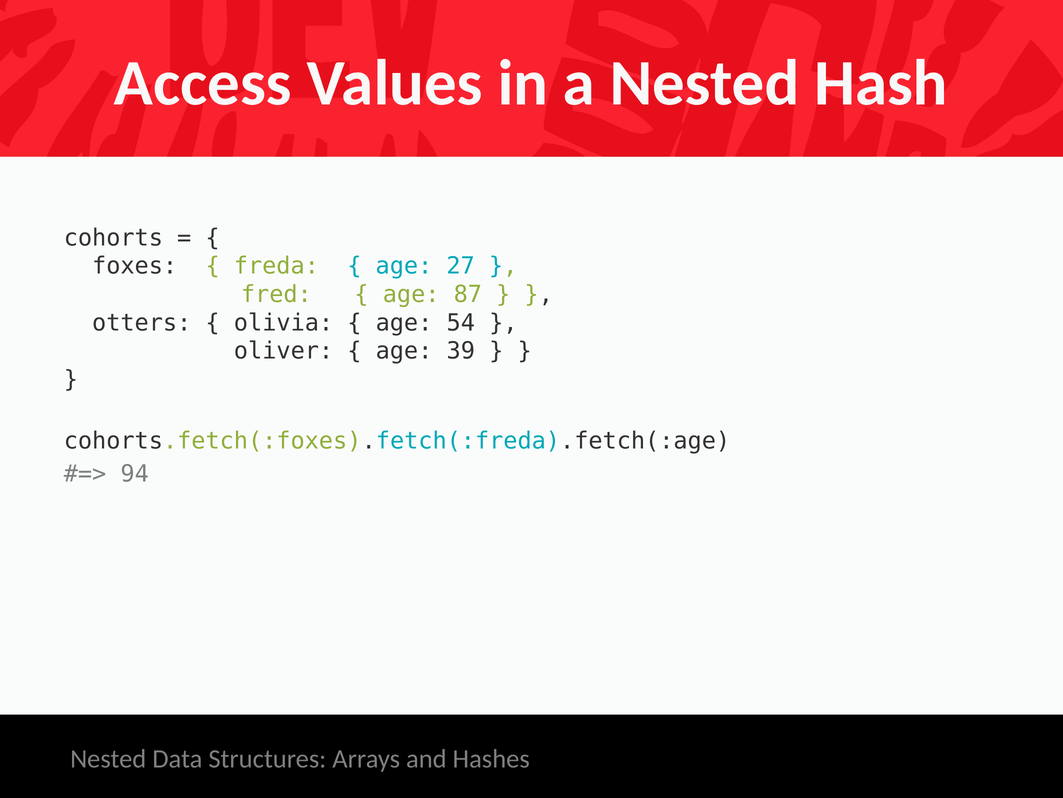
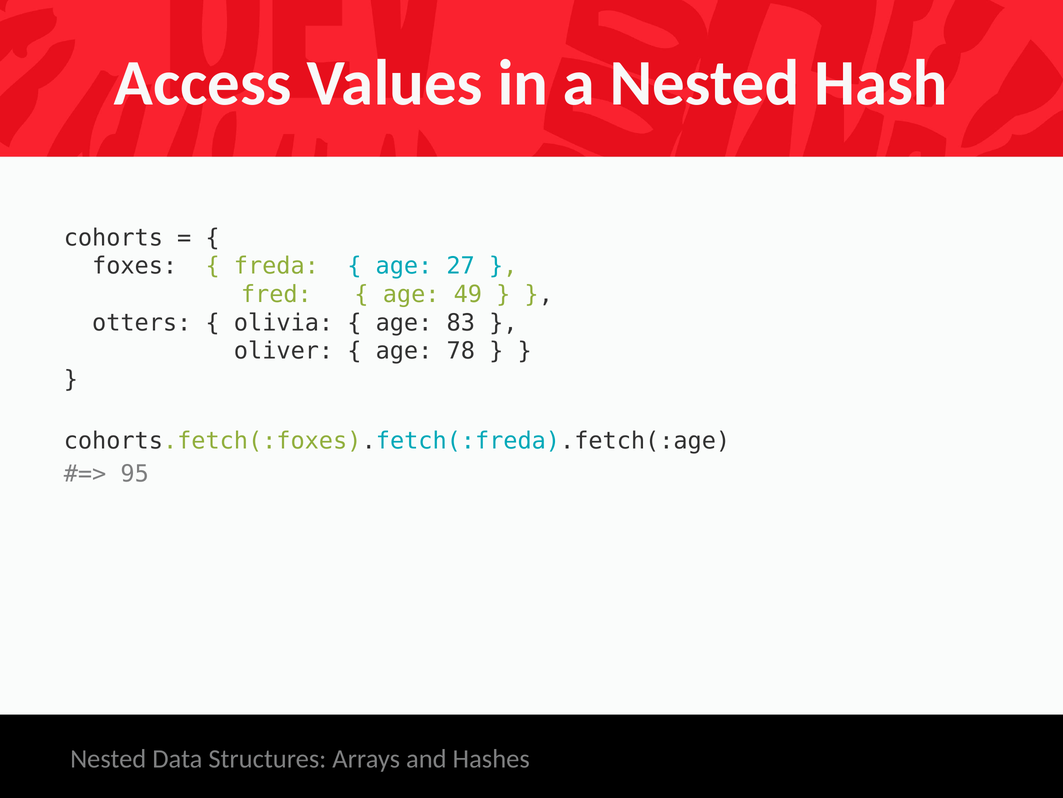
87: 87 -> 49 (468, 294)
54: 54 -> 83 (461, 322)
39: 39 -> 78 (461, 351)
94: 94 -> 95 (135, 473)
